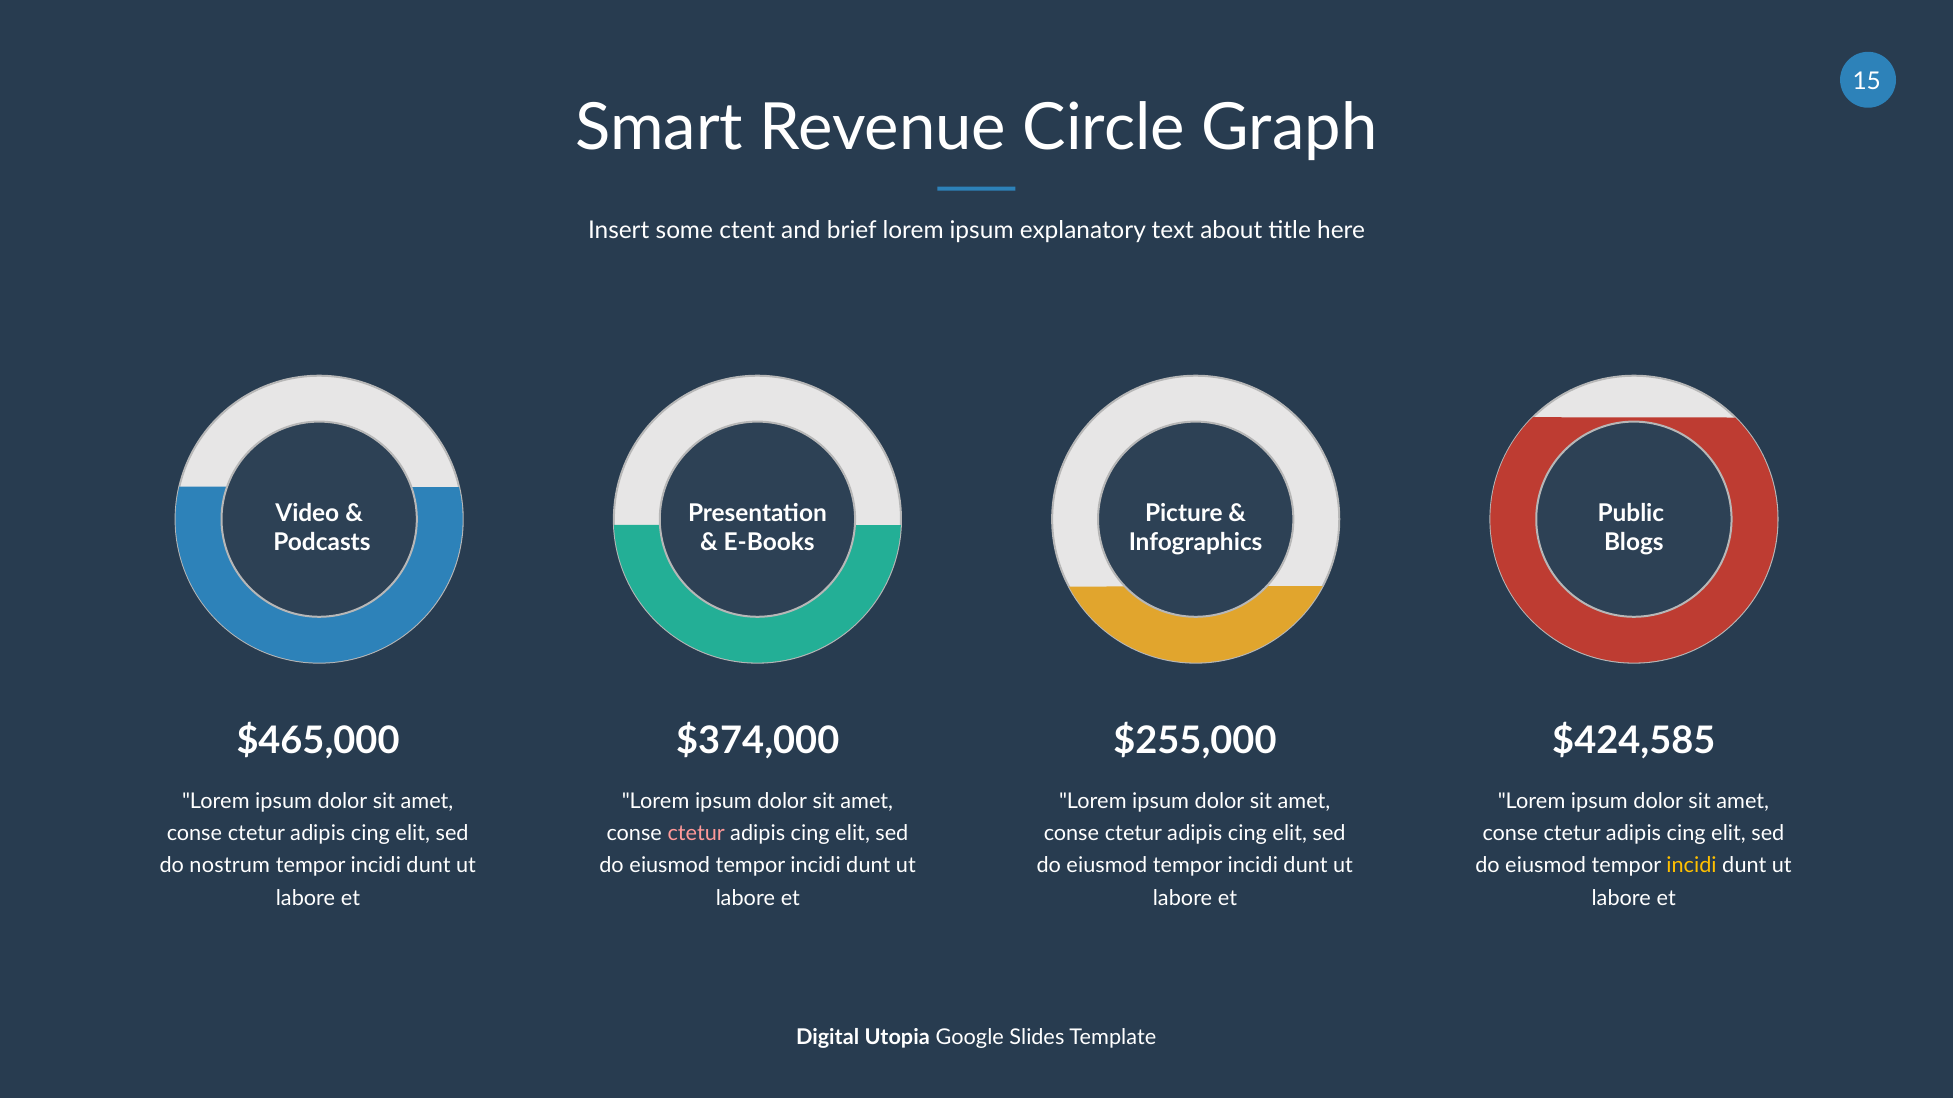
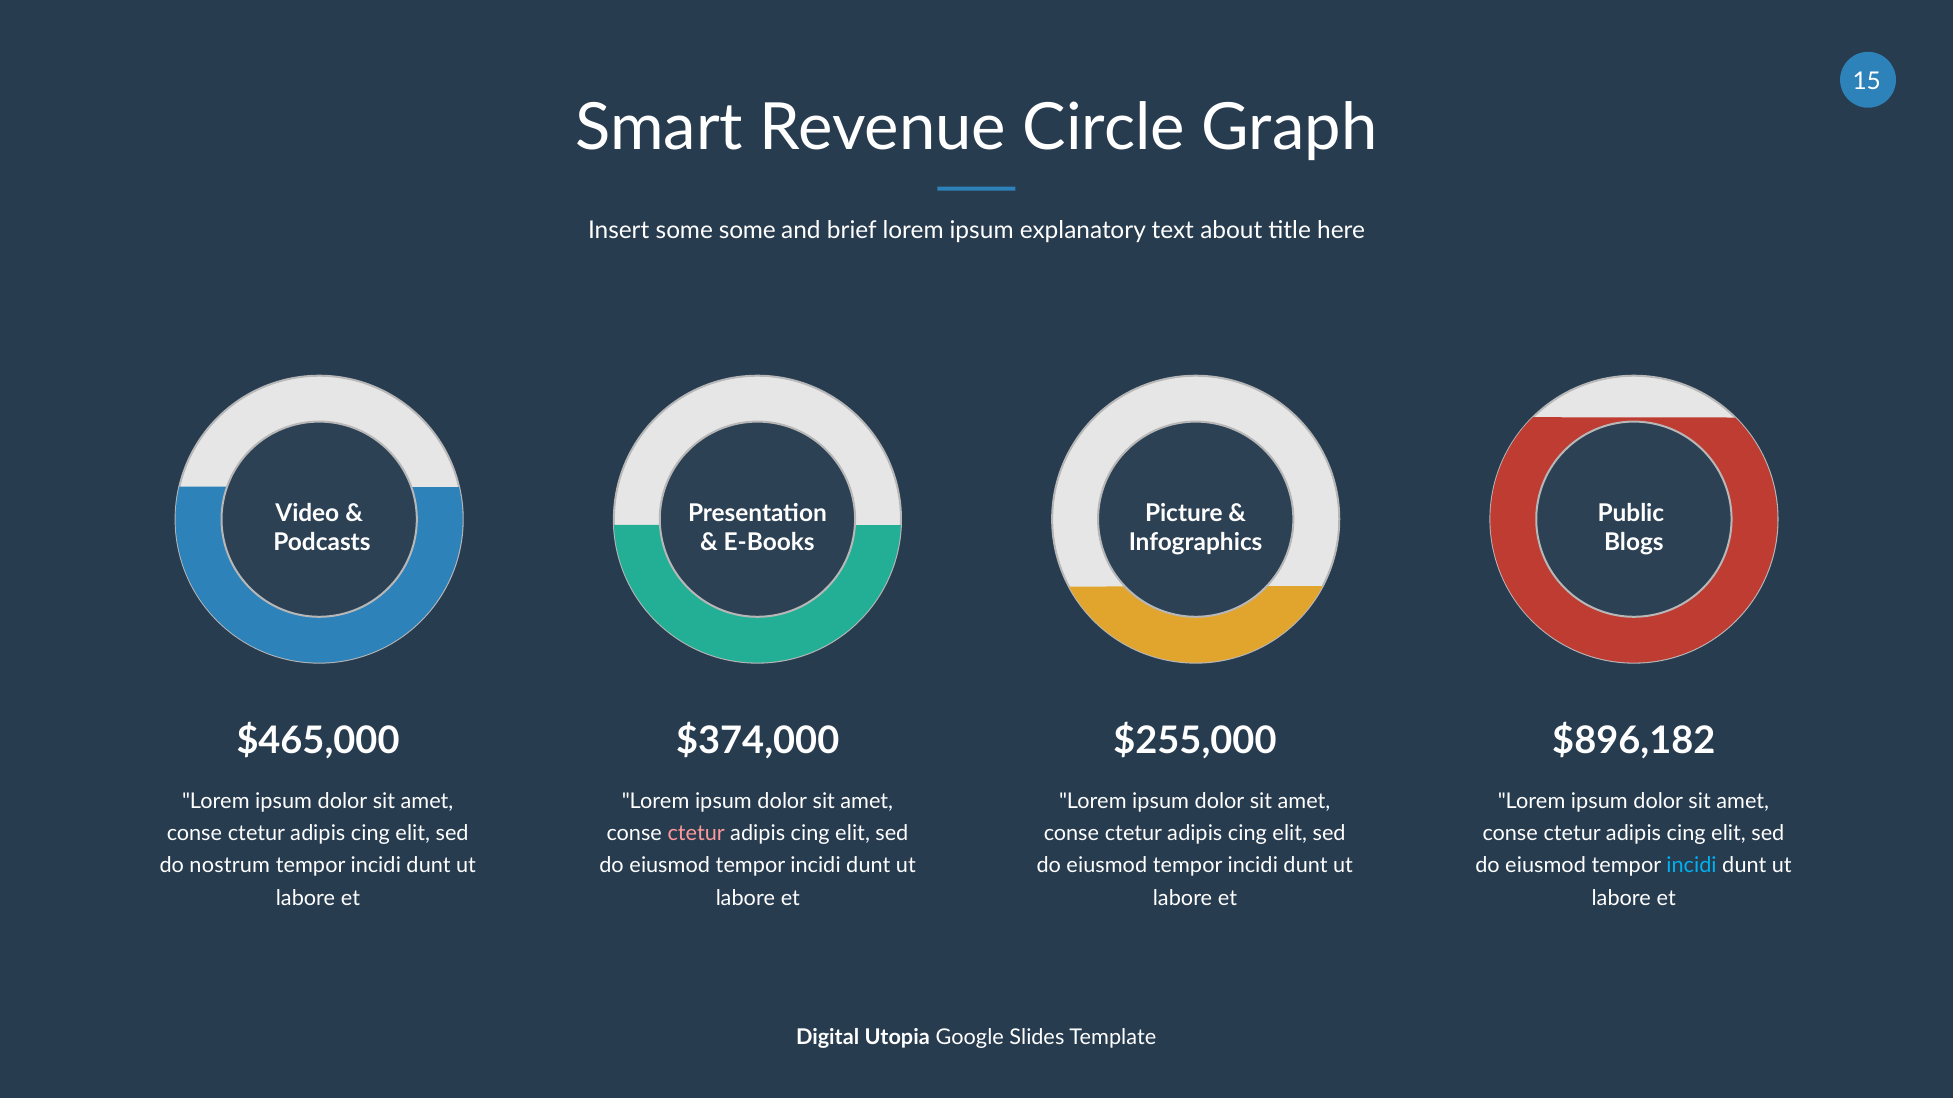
some ctent: ctent -> some (747, 231)
$424,585: $424,585 -> $896,182 (1634, 741)
incidi colour: yellow -> light blue (1692, 866)
